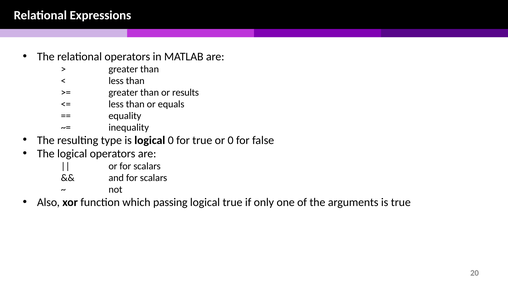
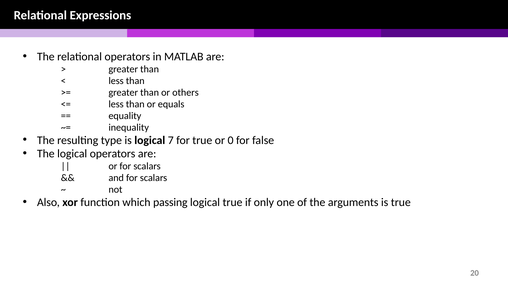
results: results -> others (186, 92)
logical 0: 0 -> 7 (171, 140)
